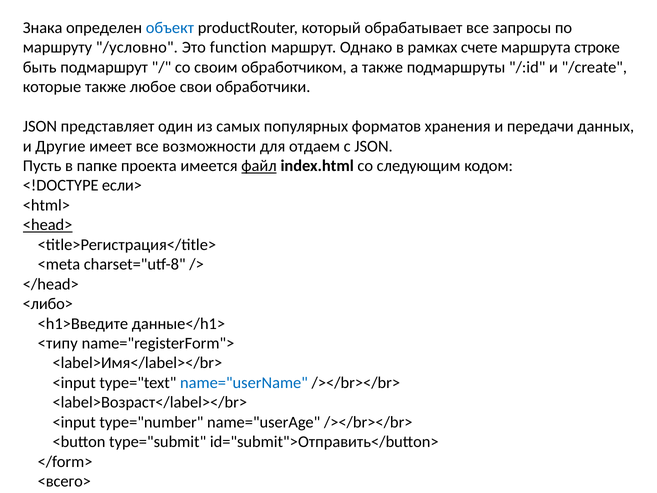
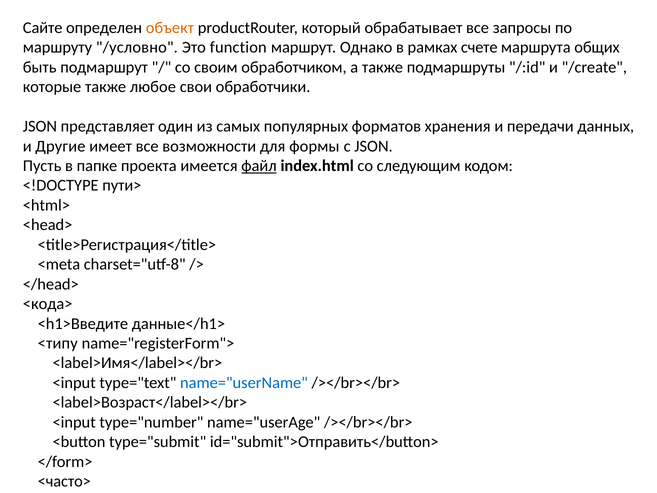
Знака: Знака -> Сайте (43, 28)
объект colour: blue -> orange (170, 28)
строке: строке -> общих (597, 47)
отдаем: отдаем -> формы (314, 146)
если>: если> -> пути> (122, 185)
<head> underline: present -> none (48, 225)
<либо>: <либо> -> <кода> (48, 304)
<всего>: <всего> -> <часто> (64, 481)
